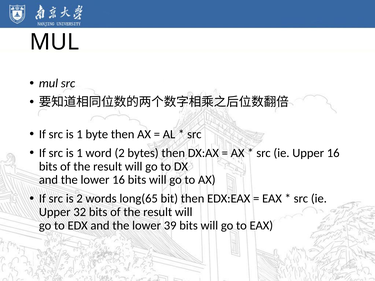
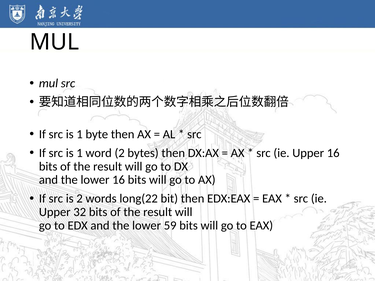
long(65: long(65 -> long(22 (139, 199)
39: 39 -> 59 (170, 226)
